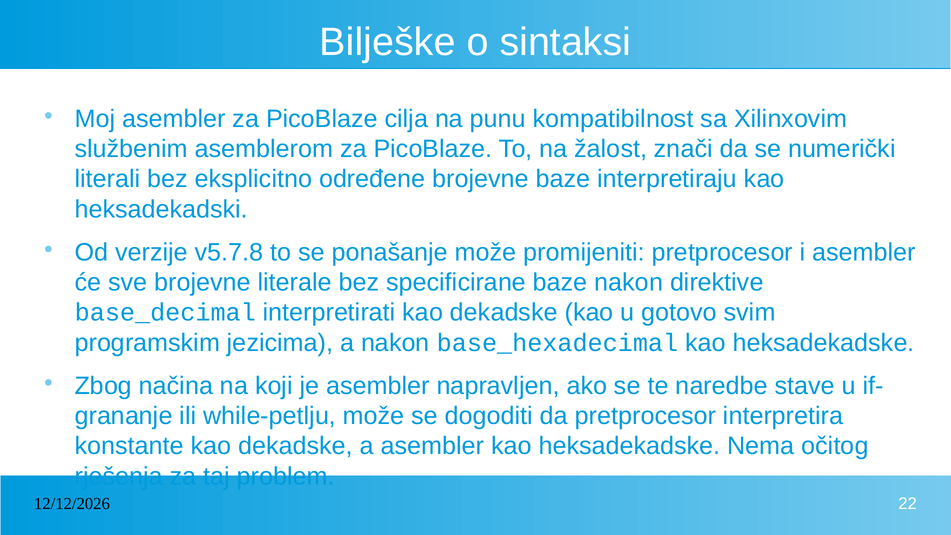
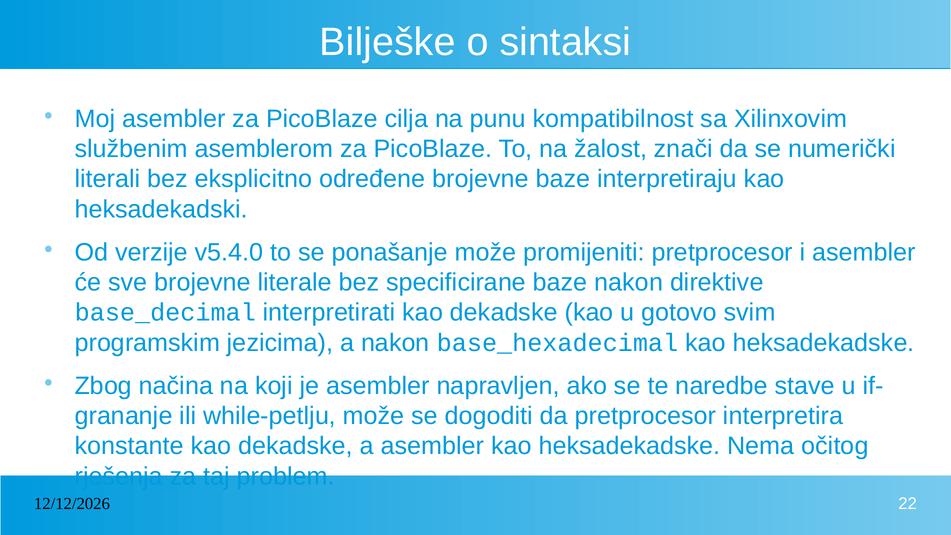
v5.7.8: v5.7.8 -> v5.4.0 (229, 252)
